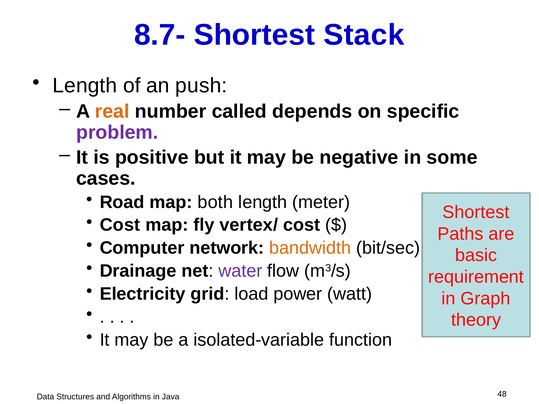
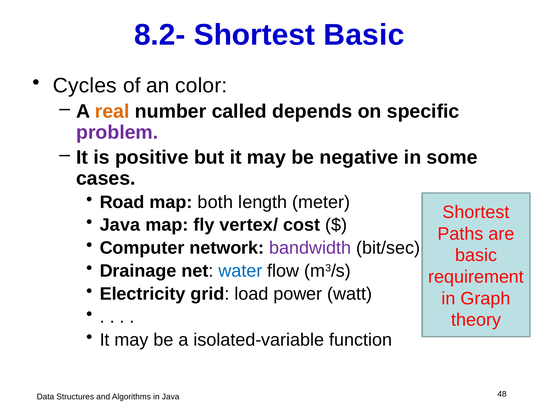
8.7-: 8.7- -> 8.2- (160, 35)
Shortest Stack: Stack -> Basic (364, 35)
Length: Length -> Cycles (85, 86)
push: push -> color (201, 86)
Cost: Cost -> Java (120, 225)
bandwidth colour: orange -> purple (310, 248)
water colour: purple -> blue (240, 271)
